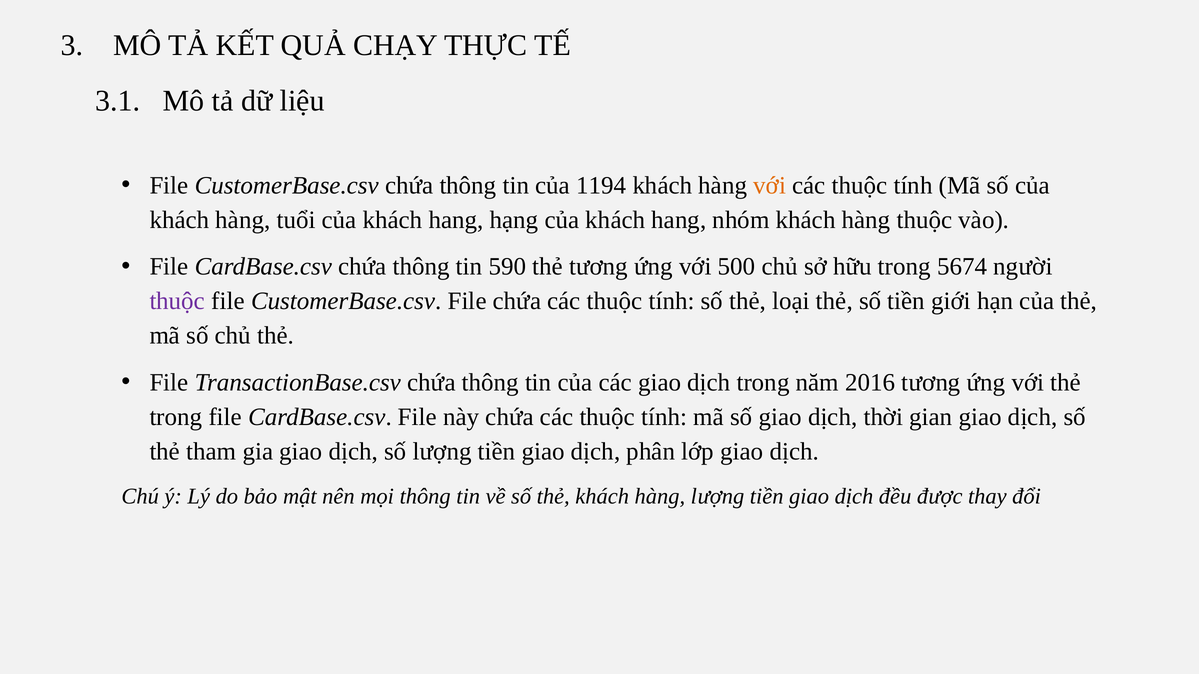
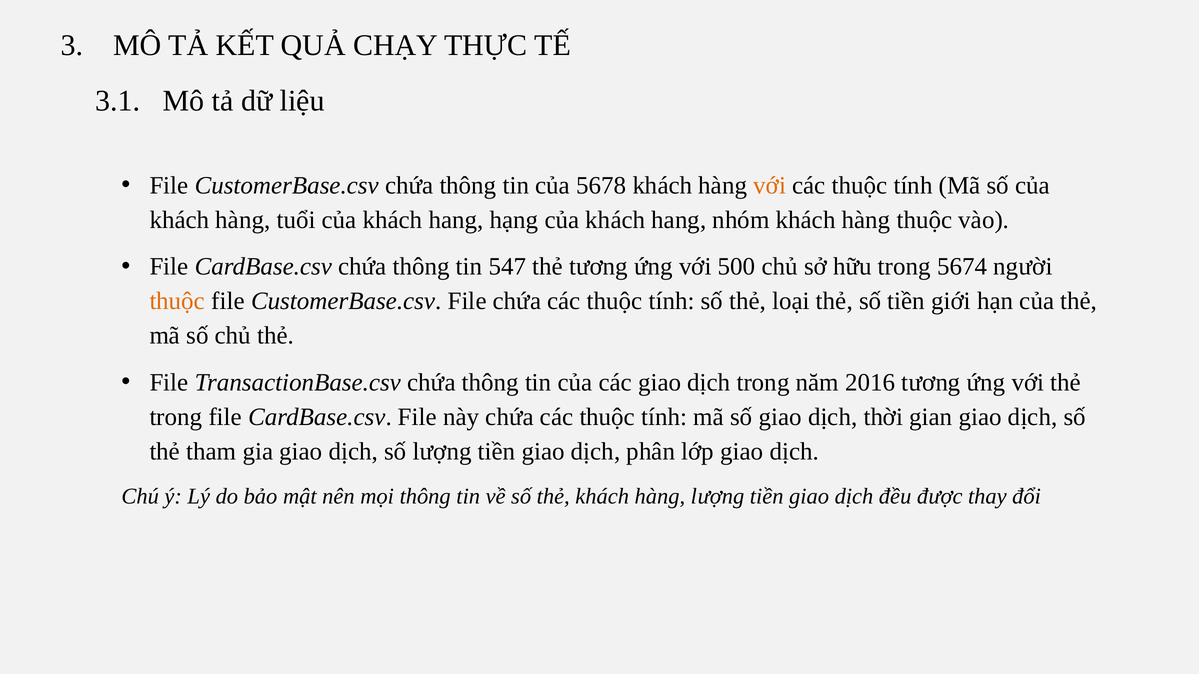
1194: 1194 -> 5678 (601, 185)
590: 590 -> 547 (507, 267)
thuộc colour: purple -> orange (177, 301)
